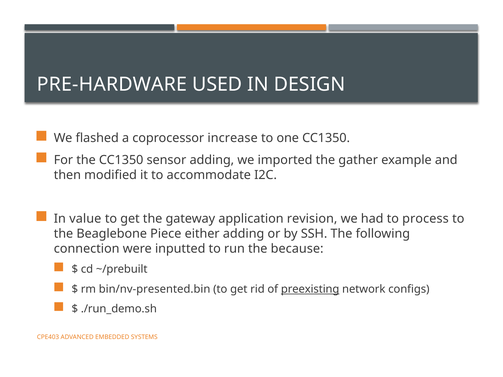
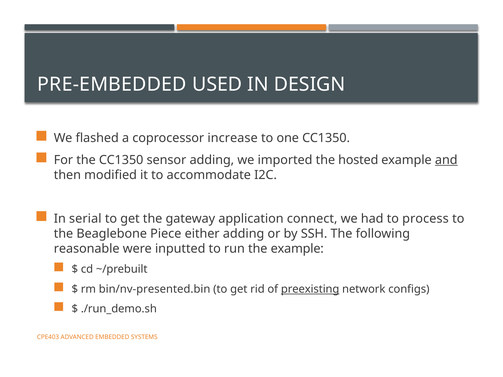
PRE-HARDWARE: PRE-HARDWARE -> PRE-EMBEDDED (112, 85)
gather: gather -> hosted (358, 160)
and underline: none -> present (446, 160)
value: value -> serial (85, 219)
revision: revision -> connect (312, 219)
connection: connection -> reasonable (87, 249)
the because: because -> example (297, 249)
